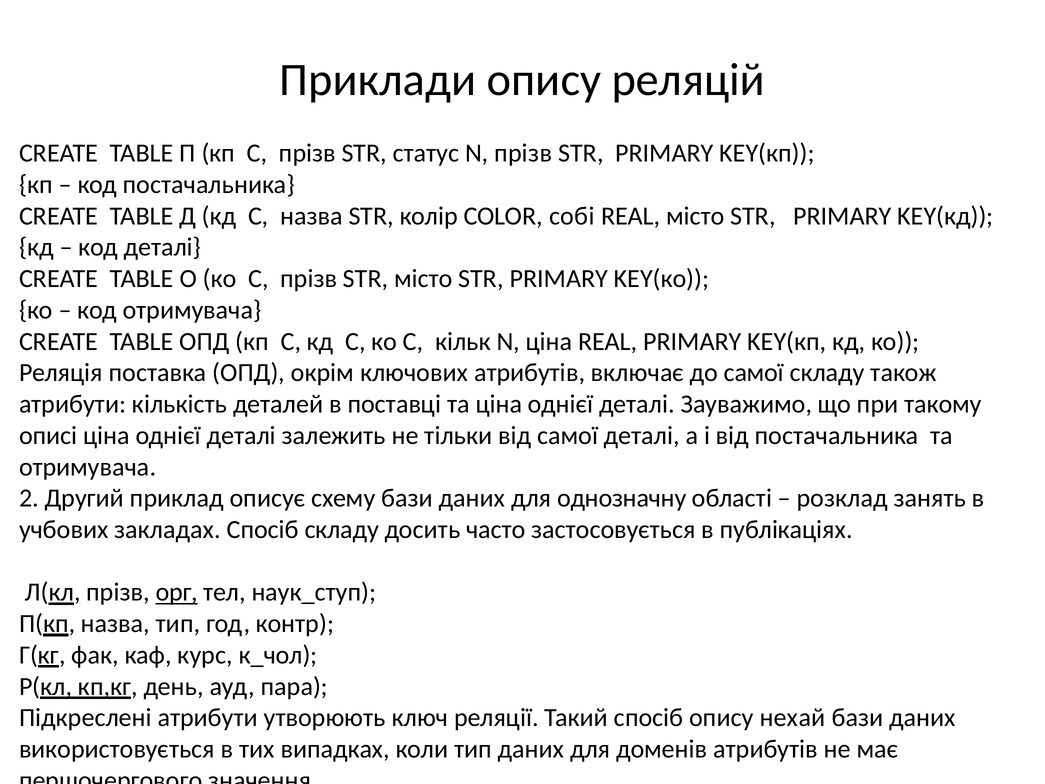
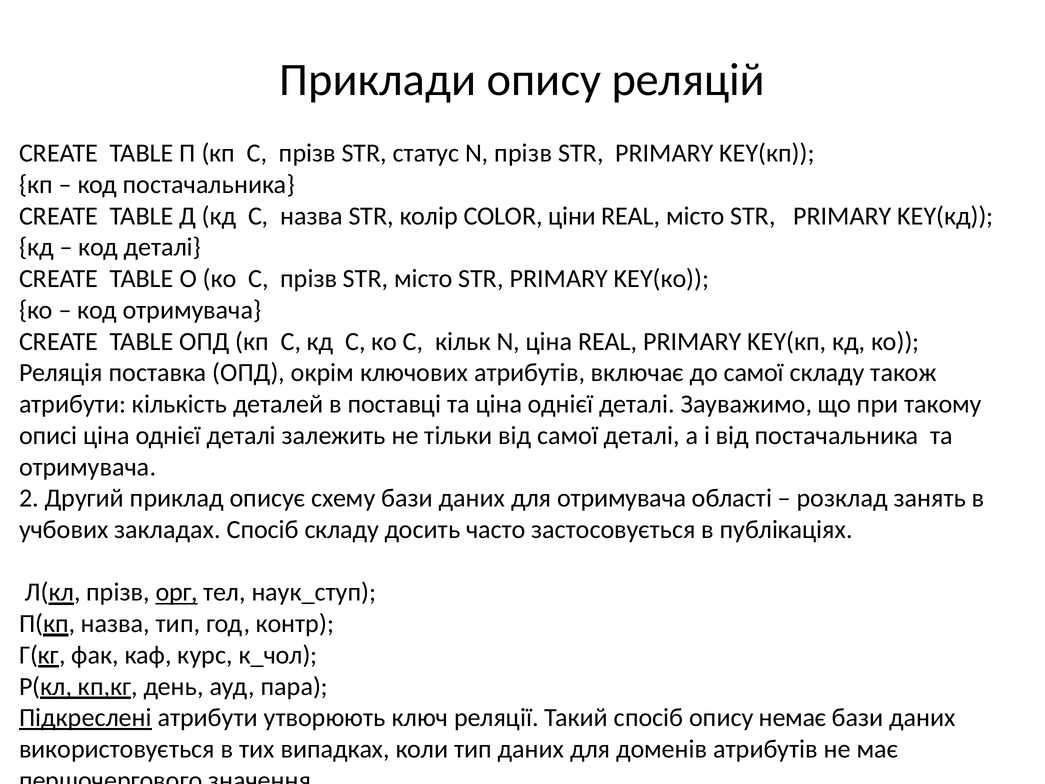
собі: собі -> ціни (572, 216)
для однозначну: однозначну -> отримувача (622, 498)
Підкреслені underline: none -> present (85, 718)
нехай: нехай -> немає (793, 718)
